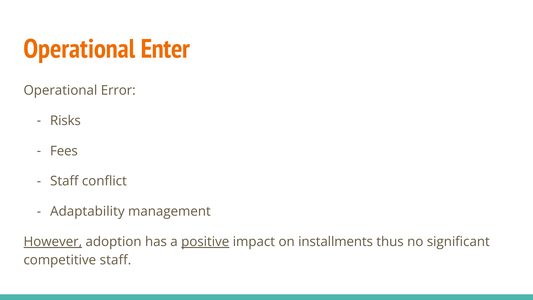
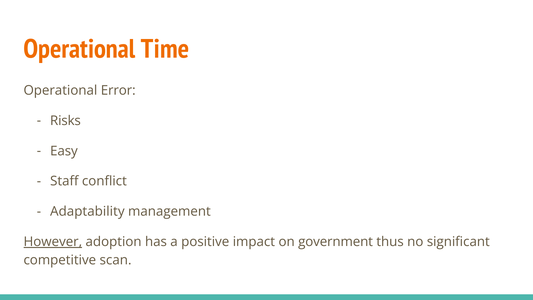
Enter: Enter -> Time (165, 49)
Fees: Fees -> Easy (64, 151)
positive underline: present -> none (205, 242)
installments: installments -> government (336, 242)
competitive staff: staff -> scan (116, 260)
